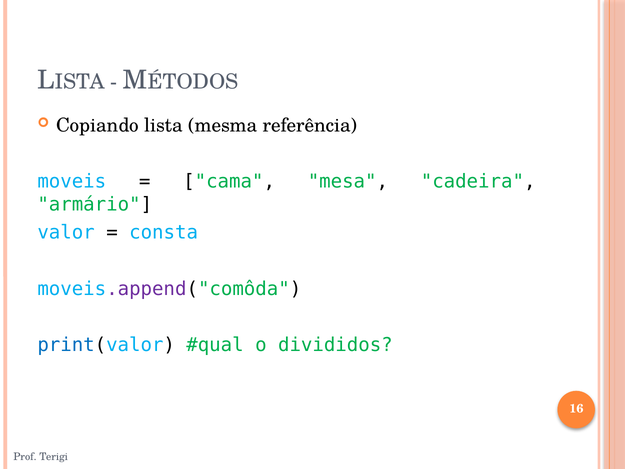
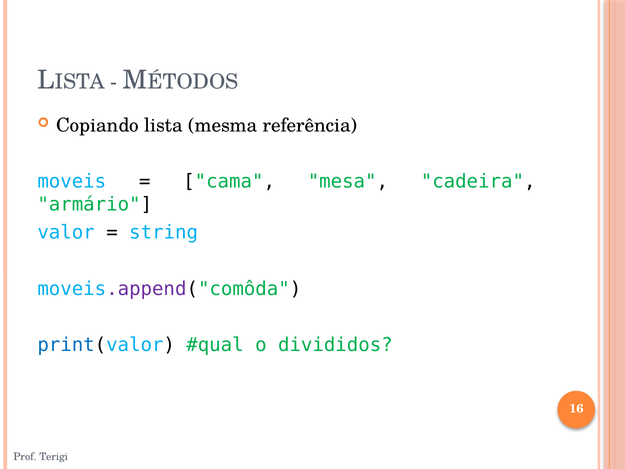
consta: consta -> string (164, 232)
